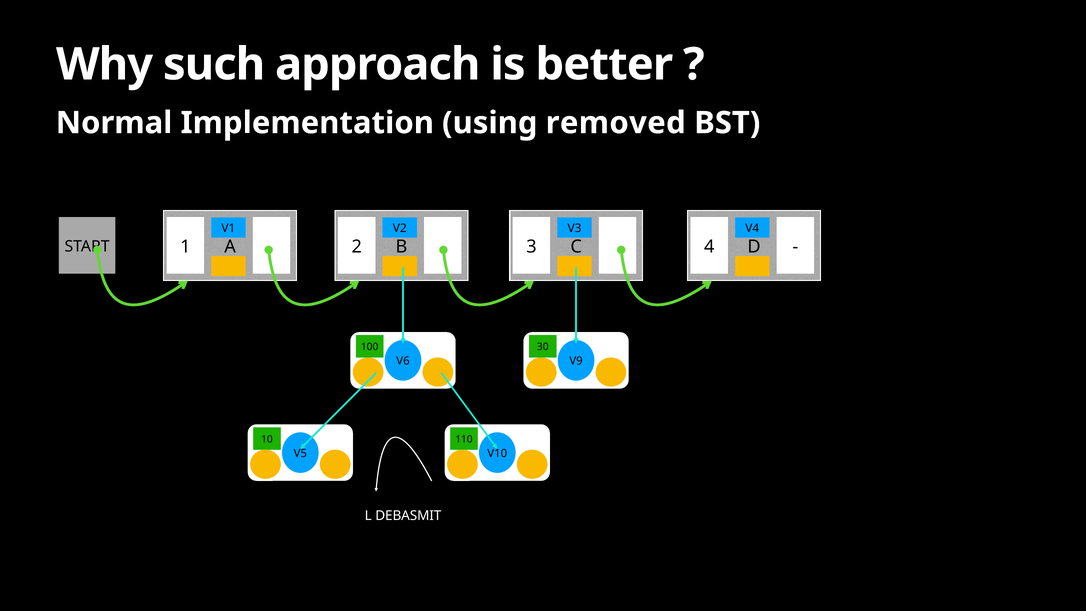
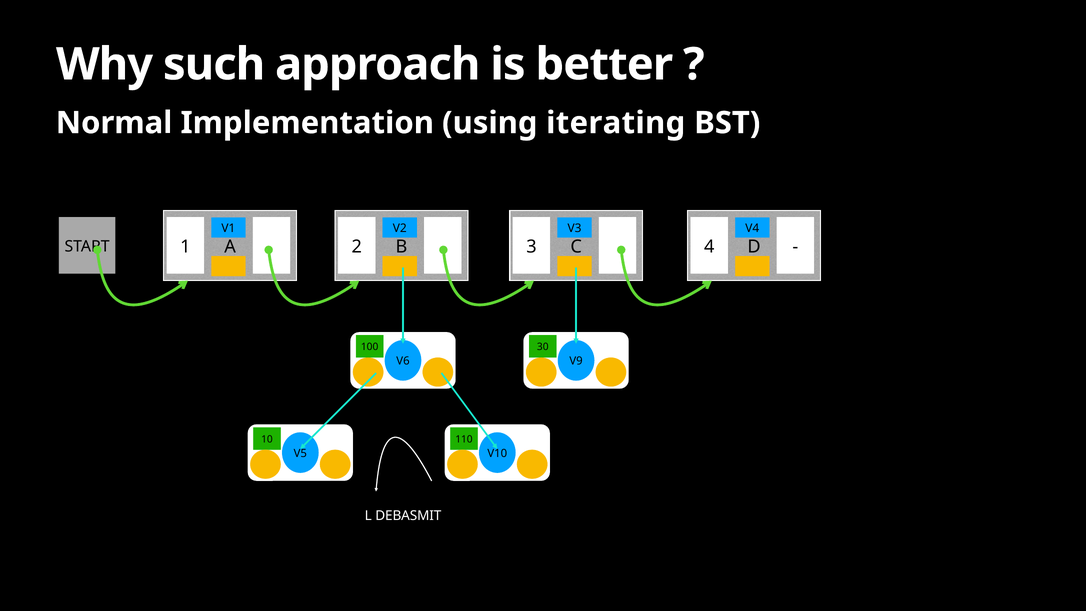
removed: removed -> iterating (616, 123)
